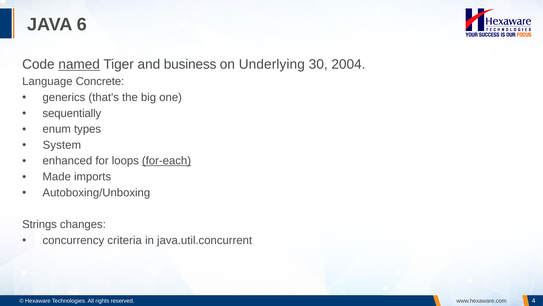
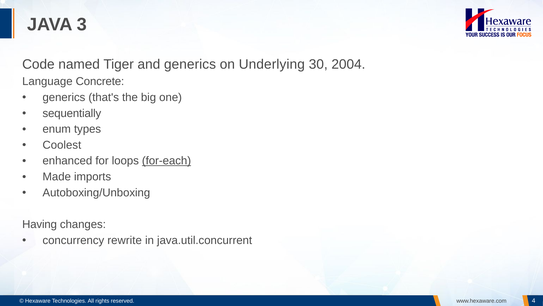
6: 6 -> 3 (82, 25)
named underline: present -> none (79, 64)
and business: business -> generics (190, 64)
System: System -> Coolest (62, 145)
Strings: Strings -> Having (40, 224)
criteria: criteria -> rewrite (125, 240)
